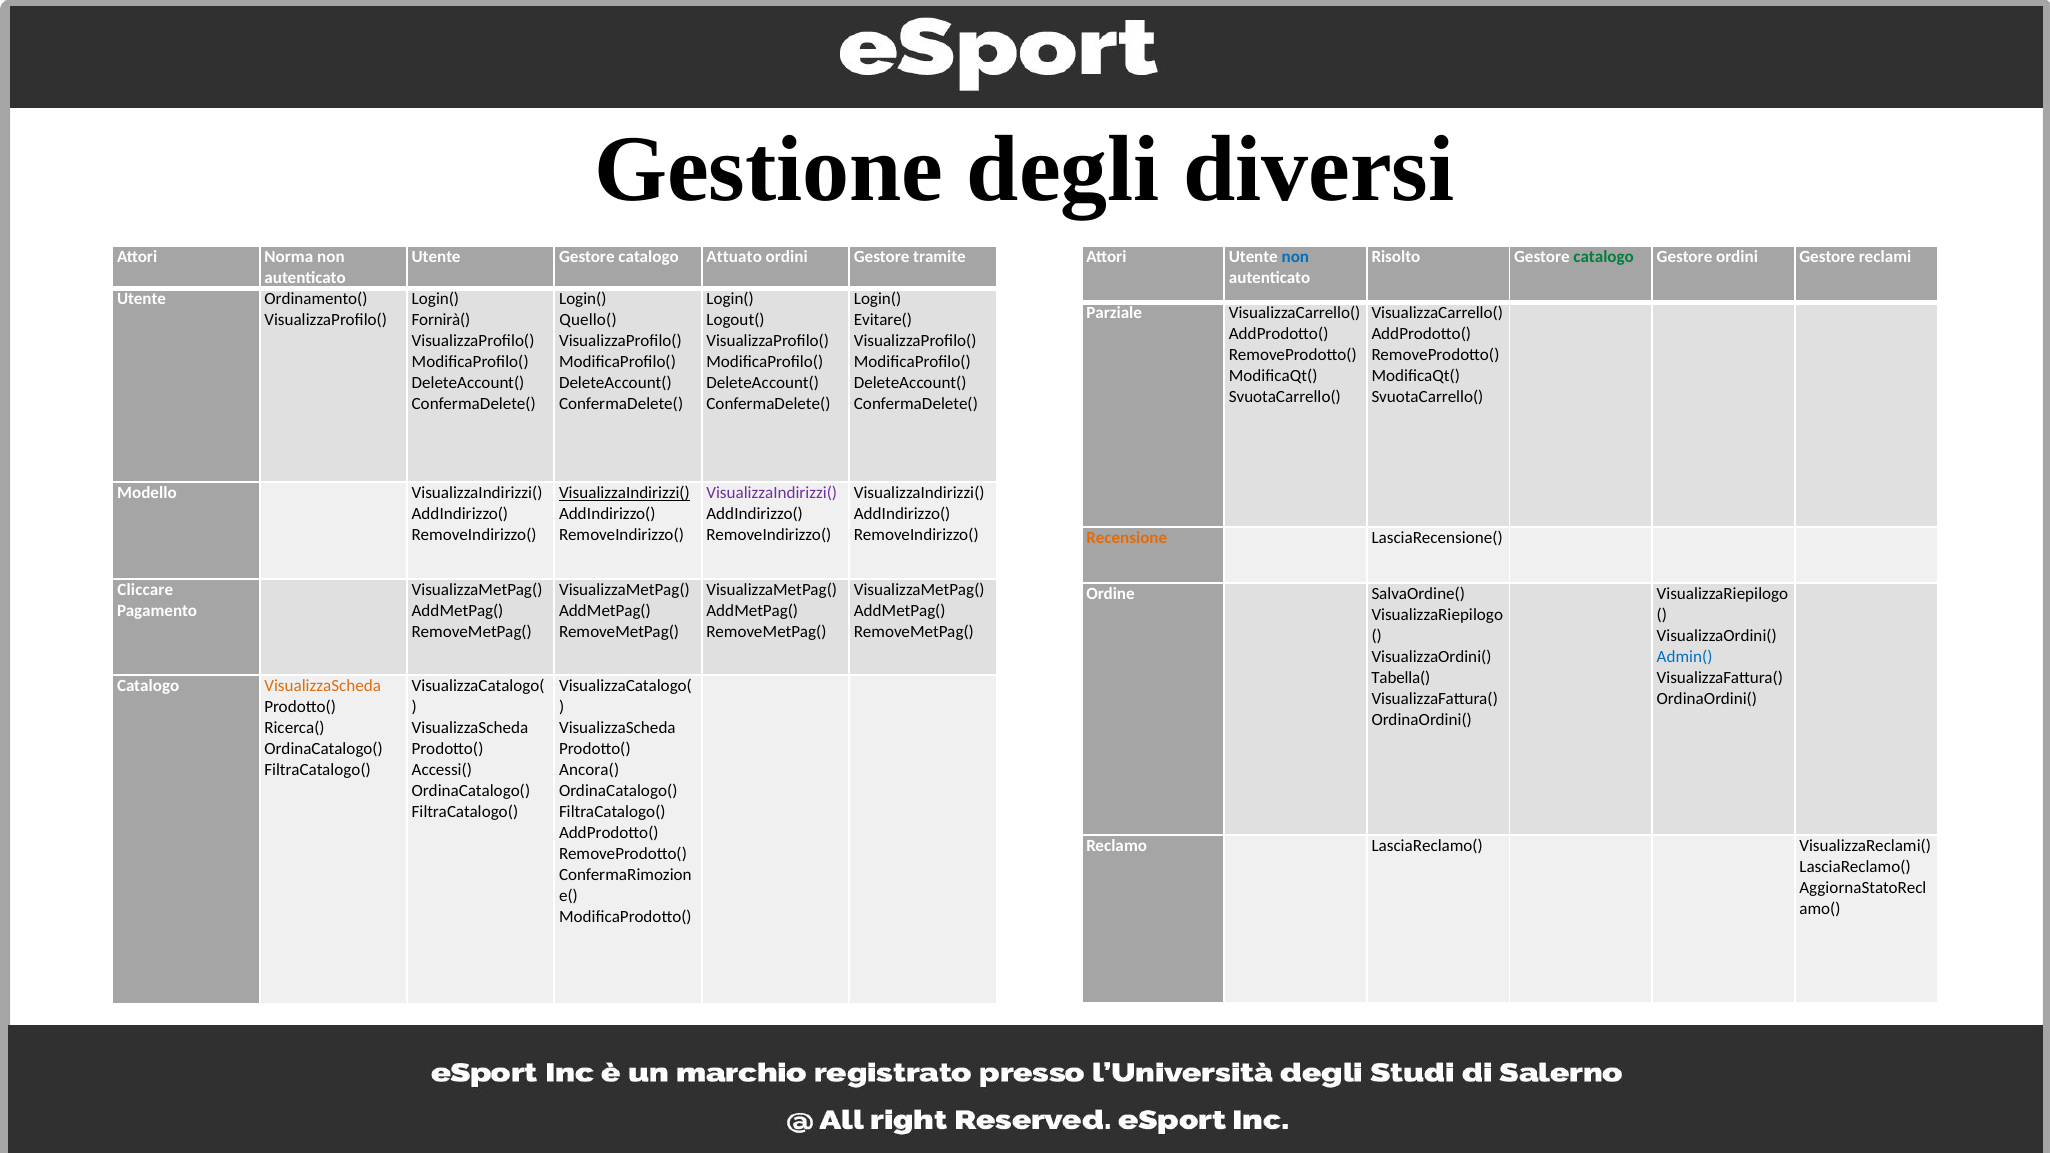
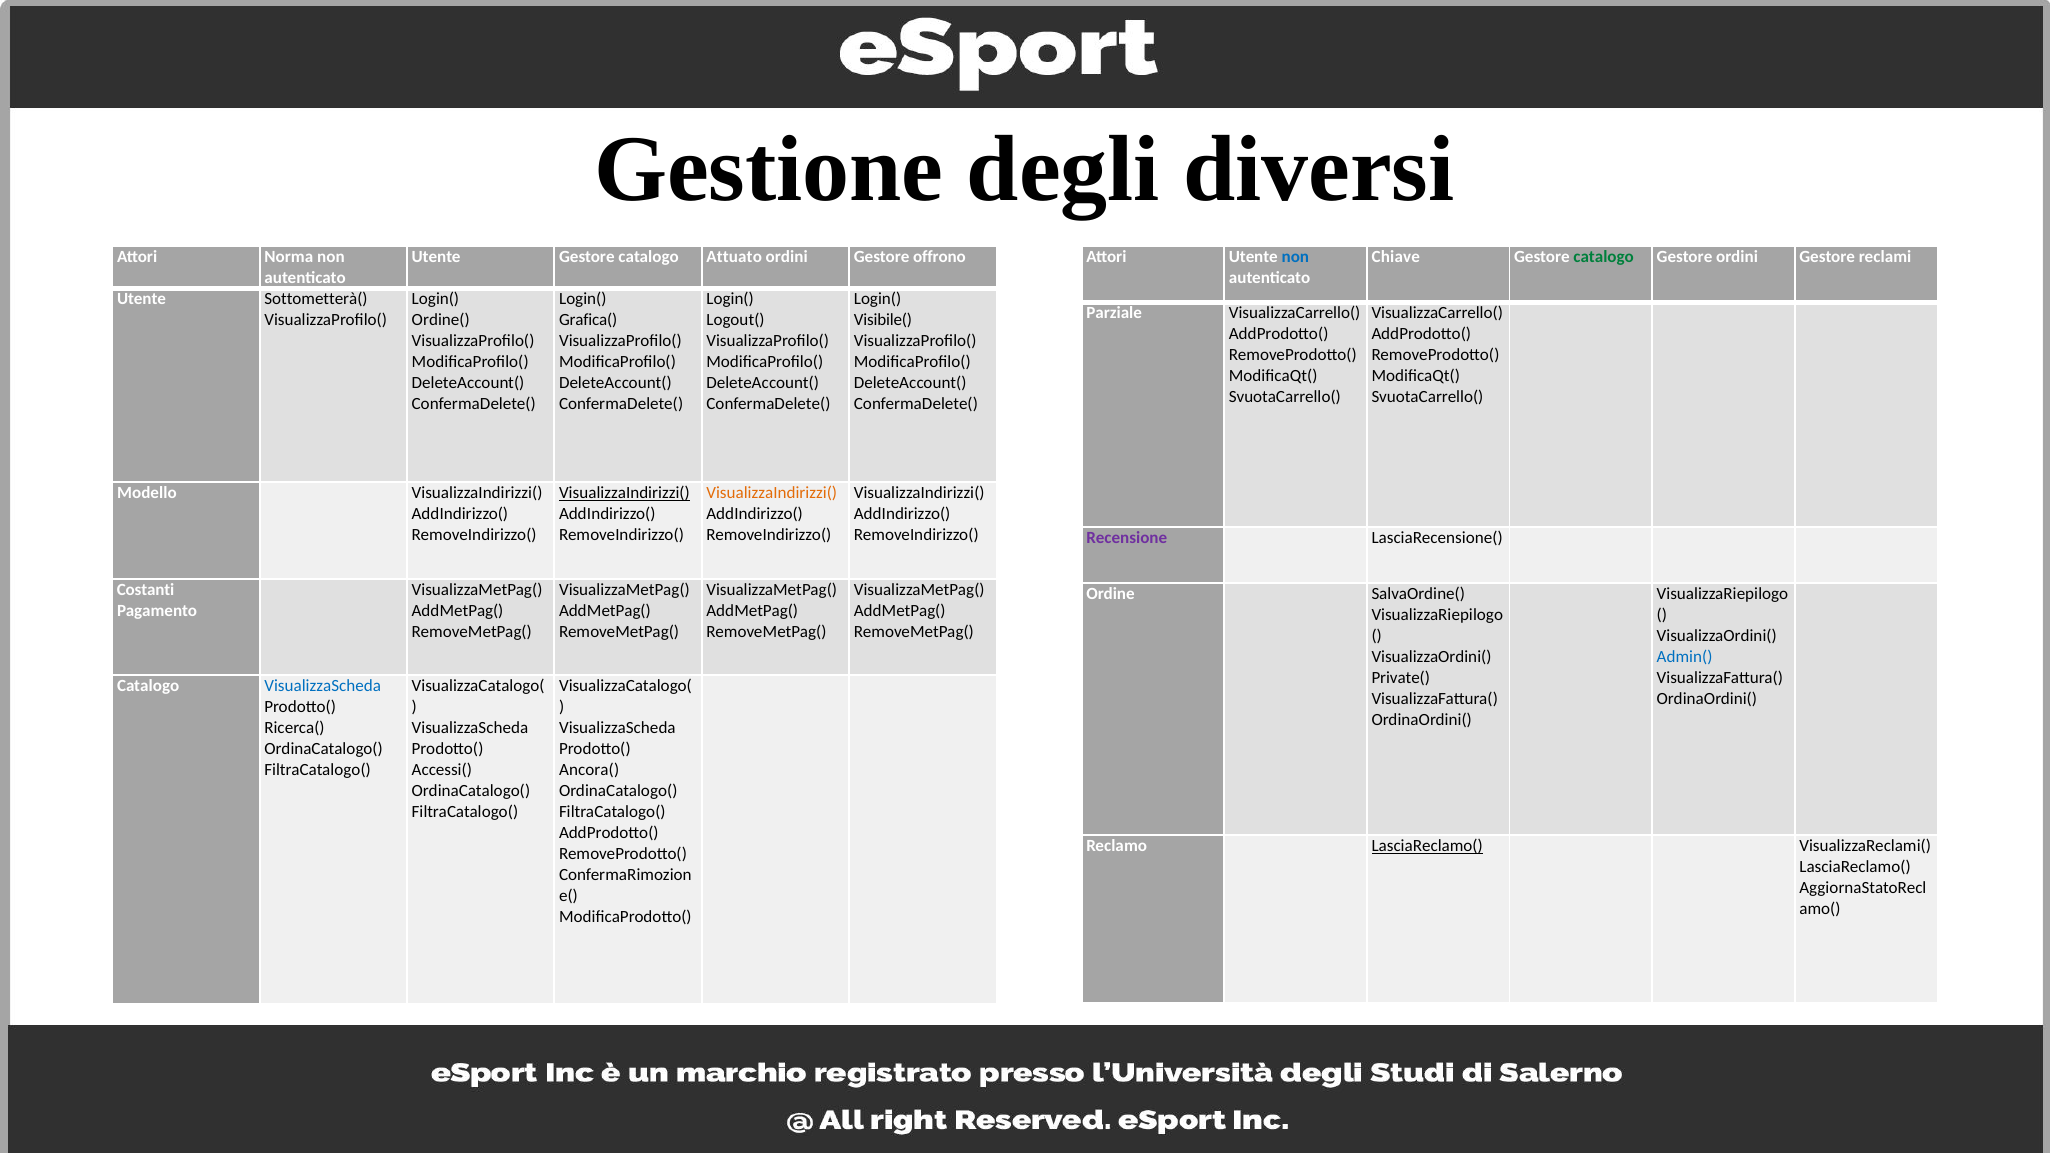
tramite: tramite -> offrono (940, 257)
Risolto: Risolto -> Chiave (1396, 257)
Ordinamento(: Ordinamento( -> Sottometterà( (316, 299)
Fornirà(: Fornirà( -> Ordine( (441, 320)
Quello(: Quello( -> Grafica( (588, 320)
Evitare(: Evitare( -> Visibile( (883, 320)
VisualizzaIndirizzi( colour: purple -> orange (772, 493)
Recensione colour: orange -> purple (1127, 538)
Cliccare: Cliccare -> Costanti (146, 590)
Tabella(: Tabella( -> Private( (1401, 678)
VisualizzaScheda colour: orange -> blue (323, 686)
LasciaReclamo( underline: none -> present (1427, 846)
